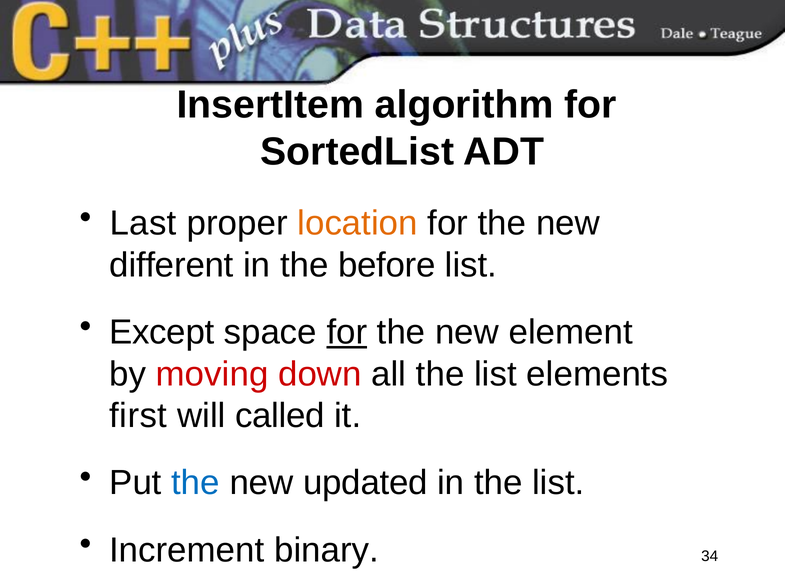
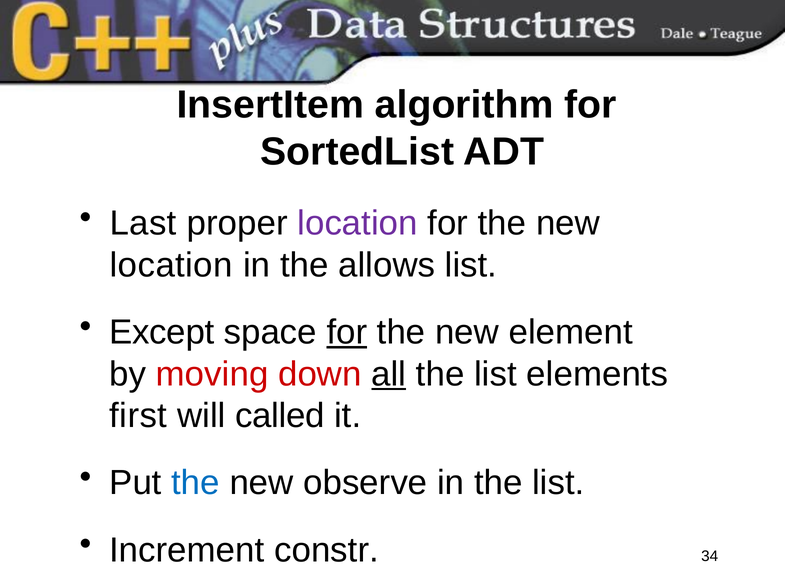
location colour: orange -> purple (357, 224)
different: different -> location (171, 265)
before: before -> allows (387, 265)
all underline: none -> present (389, 375)
updated: updated -> observe (365, 484)
binary: binary -> constr (327, 551)
